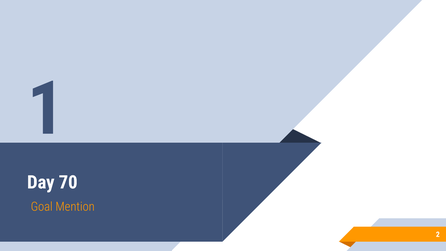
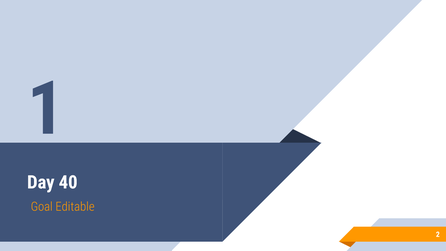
70: 70 -> 40 (68, 182)
Mention: Mention -> Editable (75, 207)
